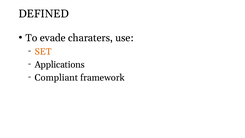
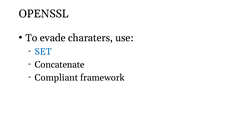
DEFINED: DEFINED -> OPENSSL (44, 14)
SET colour: orange -> blue (43, 52)
Applications: Applications -> Concatenate (60, 65)
